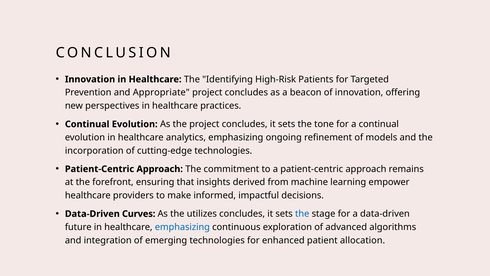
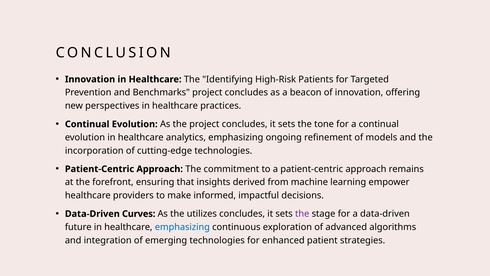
Appropriate: Appropriate -> Benchmarks (161, 92)
the colour: blue -> purple (302, 214)
allocation: allocation -> strategies (363, 240)
